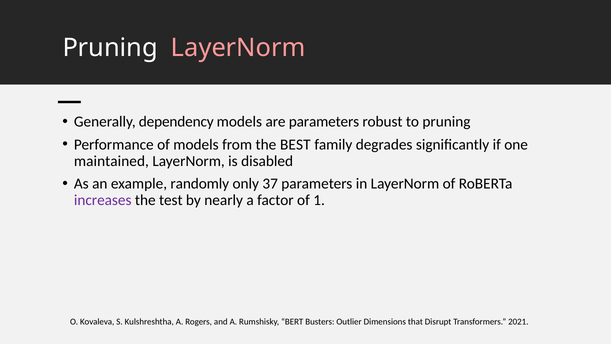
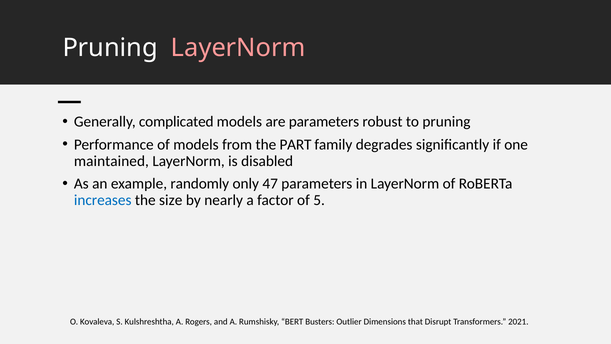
dependency: dependency -> complicated (176, 122)
BEST: BEST -> PART (295, 144)
37: 37 -> 47 (270, 184)
increases colour: purple -> blue (103, 200)
test: test -> size (171, 200)
1: 1 -> 5 (319, 200)
